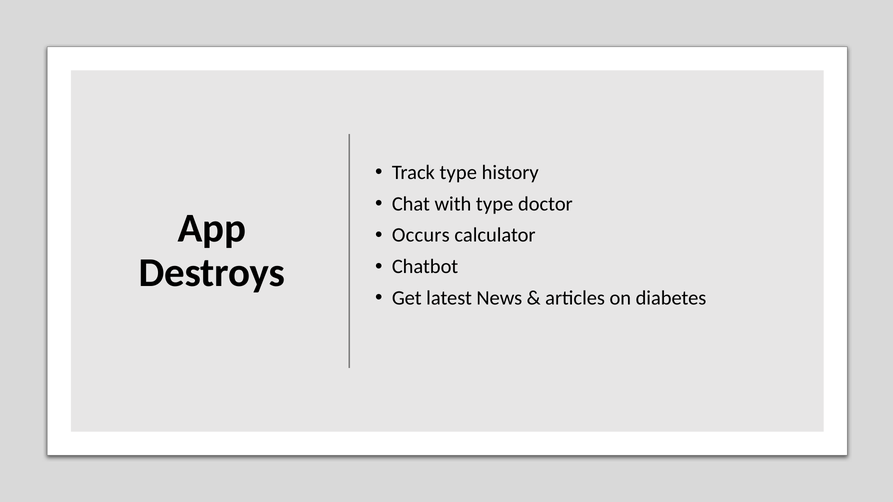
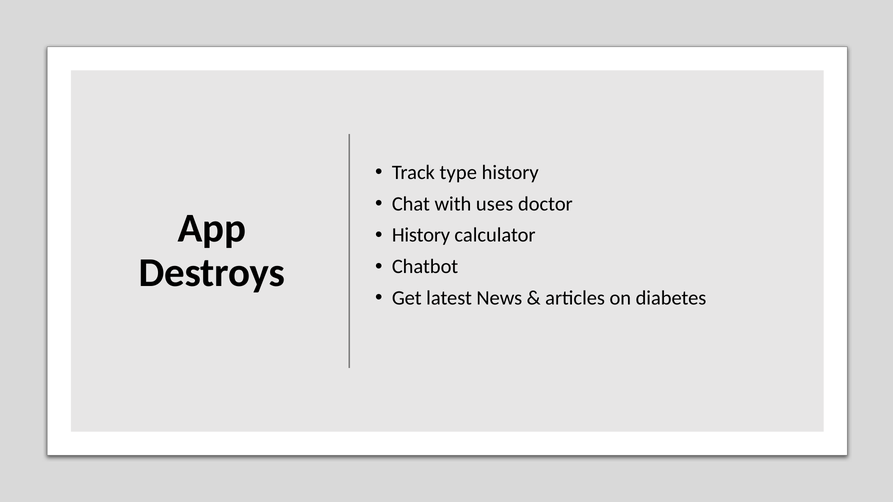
with type: type -> uses (495, 204)
Occurs: Occurs -> History (421, 235)
